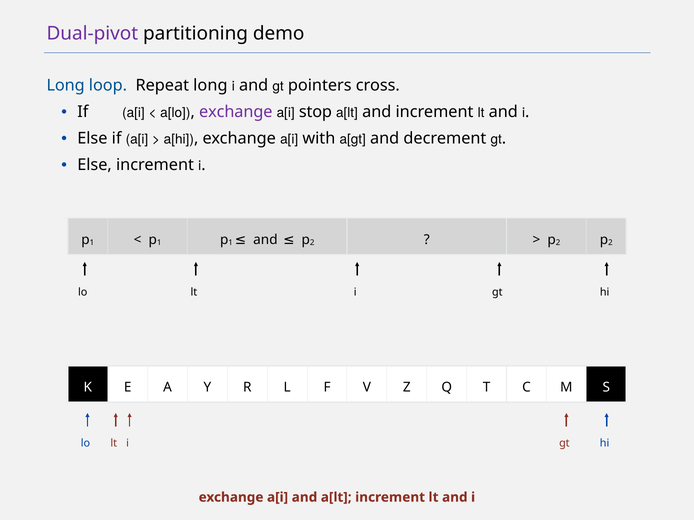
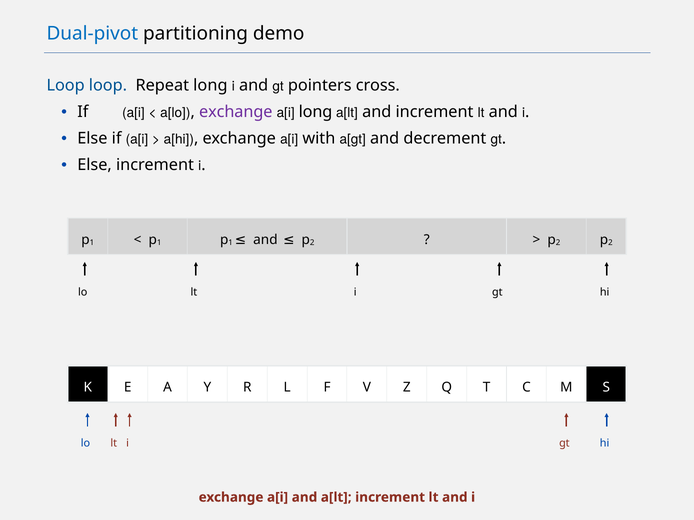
Dual-pivot colour: purple -> blue (92, 33)
Long: Long -> Loop (66, 86)
a[i stop: stop -> long (315, 112)
